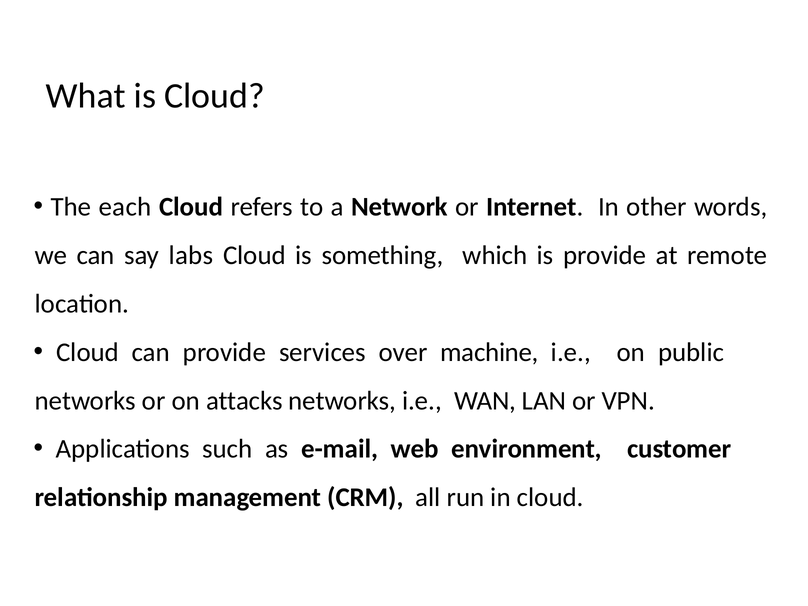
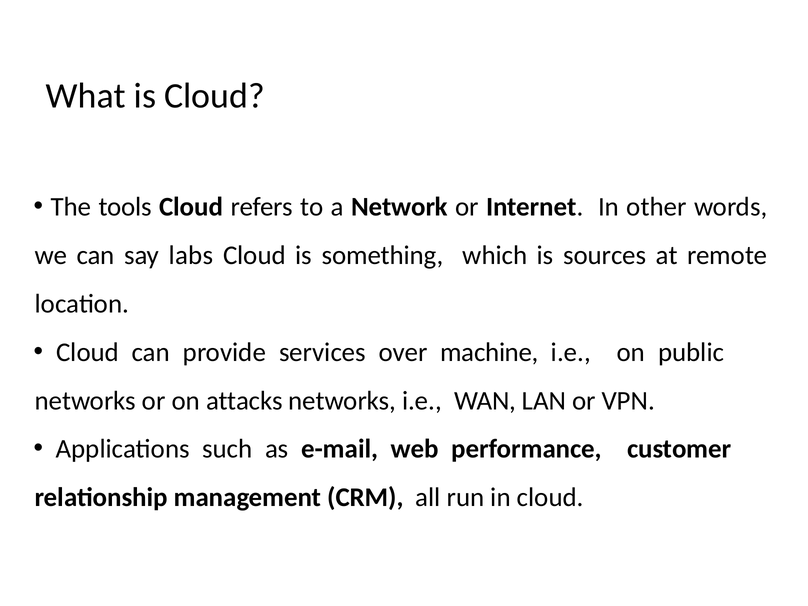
each: each -> tools (125, 207)
is provide: provide -> sources (605, 255)
environment: environment -> performance (527, 449)
